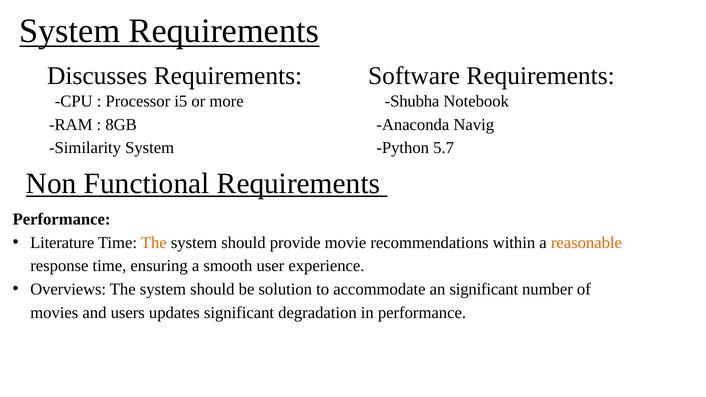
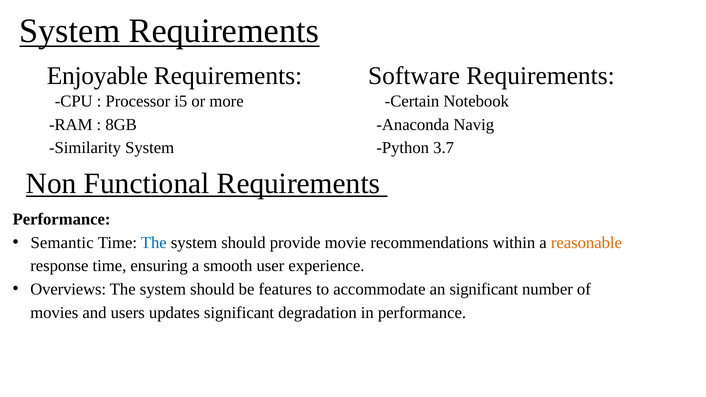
Discusses: Discusses -> Enjoyable (97, 76)
Shubha: Shubha -> Certain (412, 101)
5.7: 5.7 -> 3.7 (444, 148)
Literature: Literature -> Semantic (62, 243)
The colour: orange -> blue (154, 243)
solution: solution -> features (285, 289)
